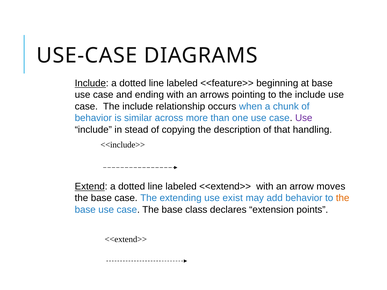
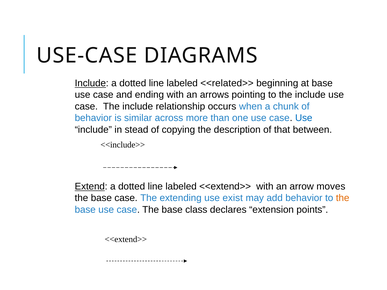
<<feature>>: <<feature>> -> <<related>> (227, 83)
Use colour: purple -> blue (304, 118)
handling: handling -> between (312, 130)
